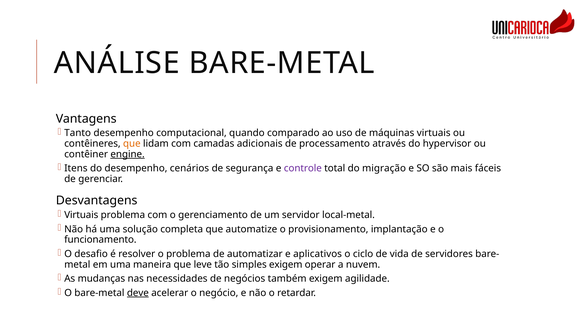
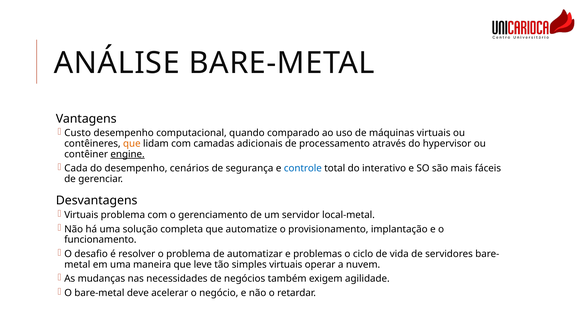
Tanto: Tanto -> Custo (78, 133)
Itens: Itens -> Cada (76, 168)
controle colour: purple -> blue (303, 168)
migração: migração -> interativo (384, 168)
aplicativos: aplicativos -> problemas (318, 254)
simples exigem: exigem -> virtuais (286, 265)
deve underline: present -> none (138, 293)
